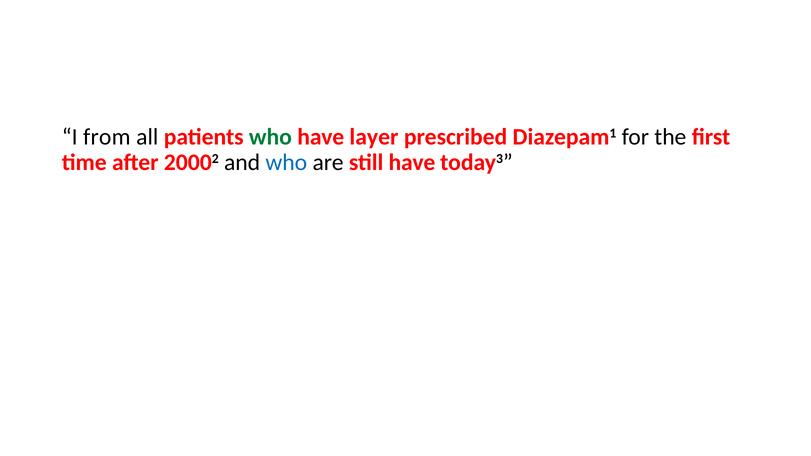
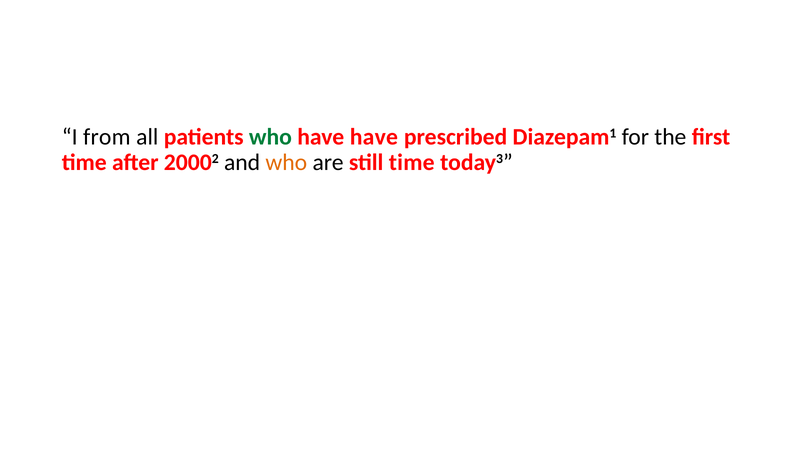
have layer: layer -> have (374, 137)
who colour: blue -> orange (286, 163)
still have: have -> time (412, 163)
